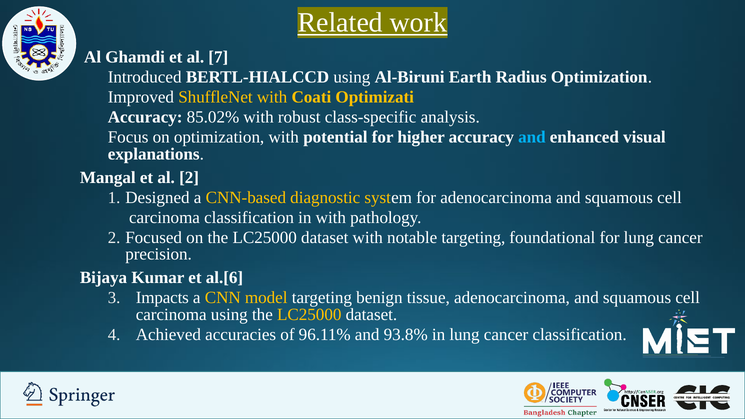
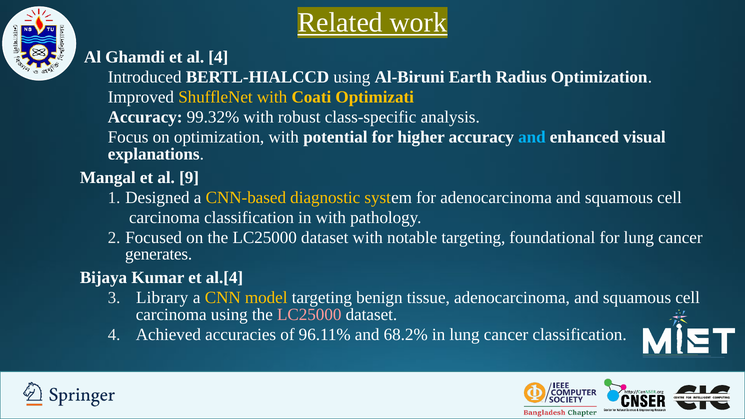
al 7: 7 -> 4 (218, 57)
85.02%: 85.02% -> 99.32% (213, 117)
al 2: 2 -> 9 (189, 177)
precision: precision -> generates (159, 254)
al.[6: al.[6 -> al.[4 (224, 278)
Impacts: Impacts -> Library (162, 298)
LC25000 colour: yellow -> pink (309, 314)
93.8%: 93.8% -> 68.2% (406, 335)
